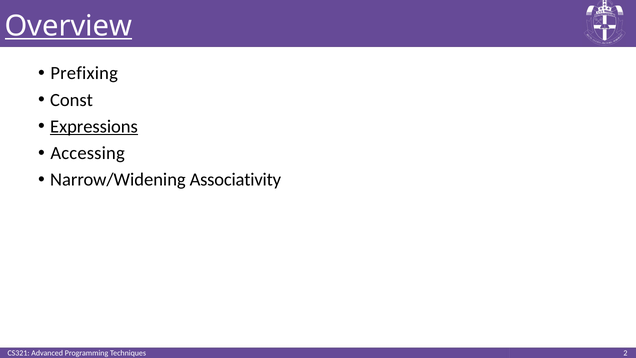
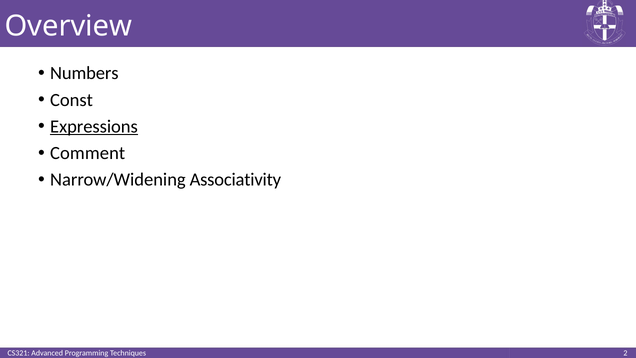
Overview underline: present -> none (68, 26)
Prefixing: Prefixing -> Numbers (84, 73)
Accessing: Accessing -> Comment (88, 153)
